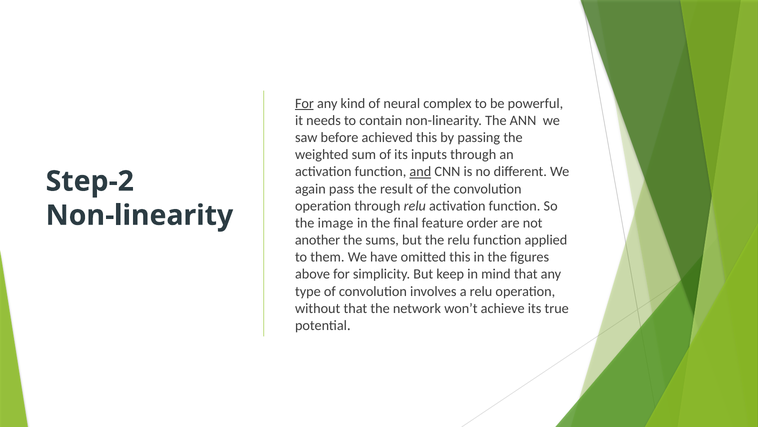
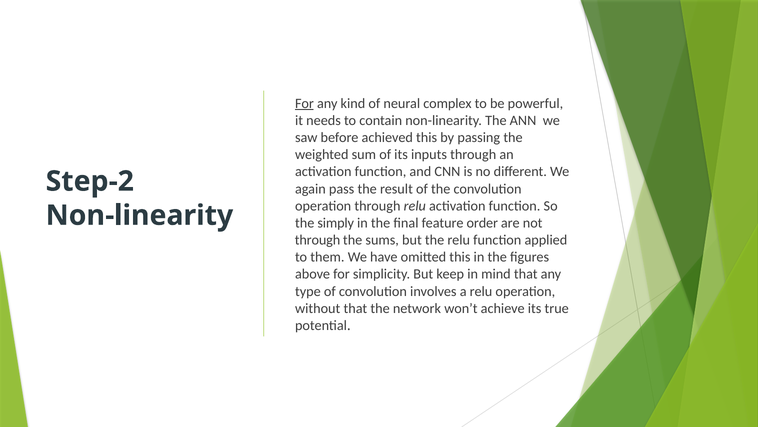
and underline: present -> none (420, 172)
image: image -> simply (336, 223)
another: another -> through (318, 240)
